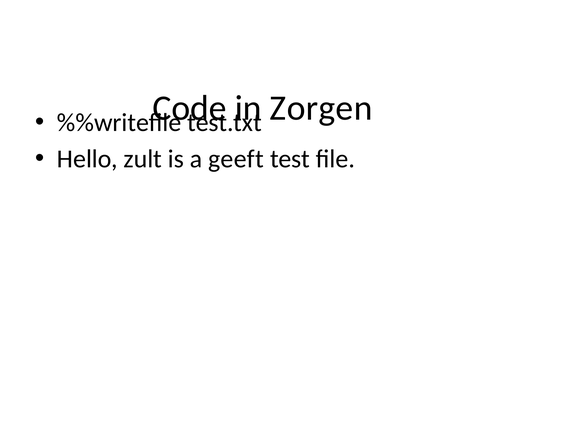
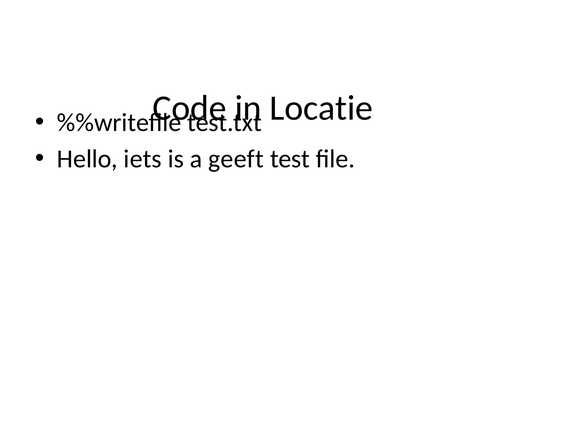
Zorgen: Zorgen -> Locatie (321, 108)
zult: zult -> iets (143, 159)
